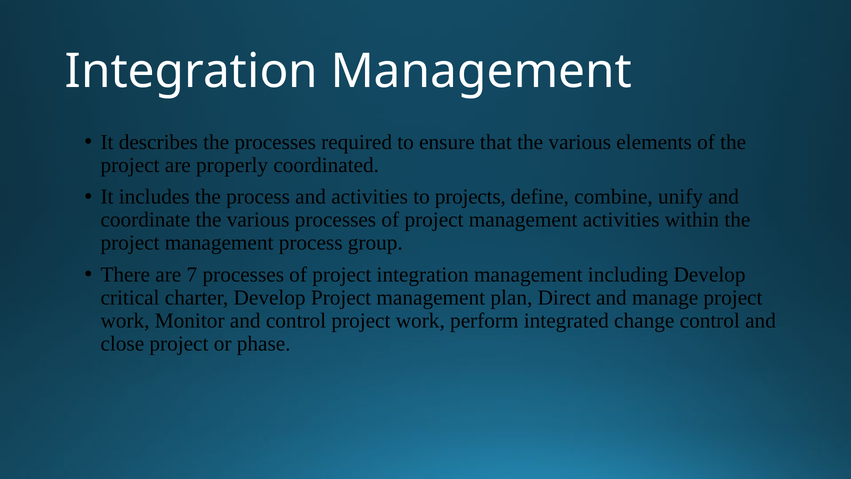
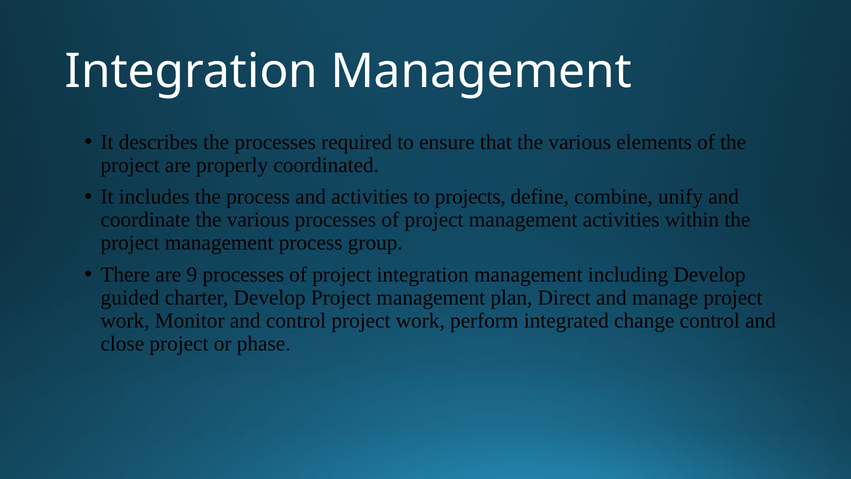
7: 7 -> 9 (192, 275)
critical: critical -> guided (130, 298)
